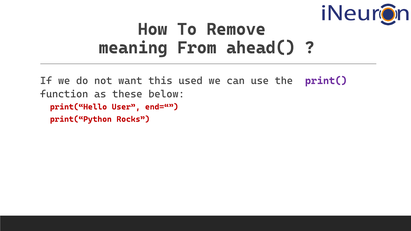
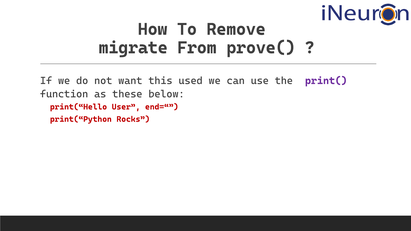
meaning: meaning -> migrate (133, 48)
ahead(: ahead( -> prove( (261, 48)
